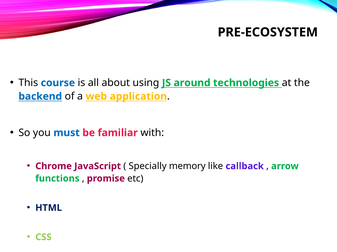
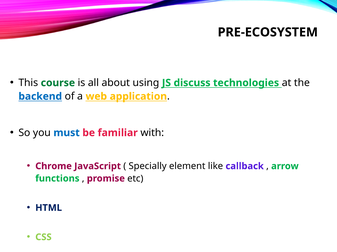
course colour: blue -> green (58, 83)
around: around -> discuss (192, 83)
memory: memory -> element (187, 167)
